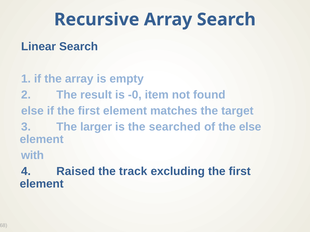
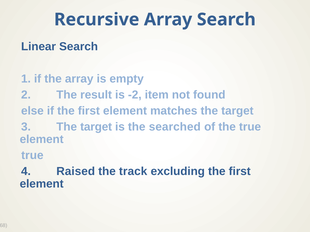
-0: -0 -> -2 (135, 95)
3 The larger: larger -> target (96, 127)
the else: else -> true (250, 127)
with: with -> true (32, 156)
